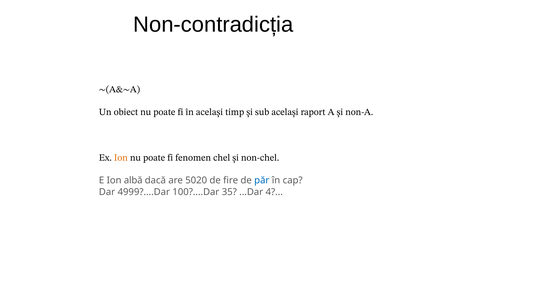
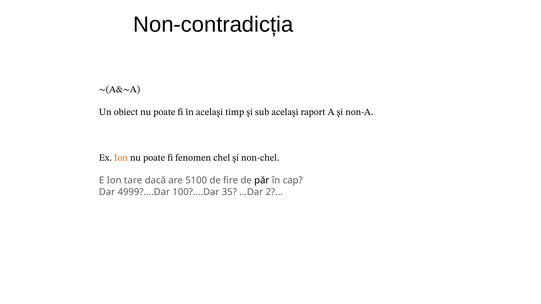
albă: albă -> tare (133, 181)
5020: 5020 -> 5100 (196, 181)
păr colour: blue -> black (262, 181)
4: 4 -> 2 (274, 192)
